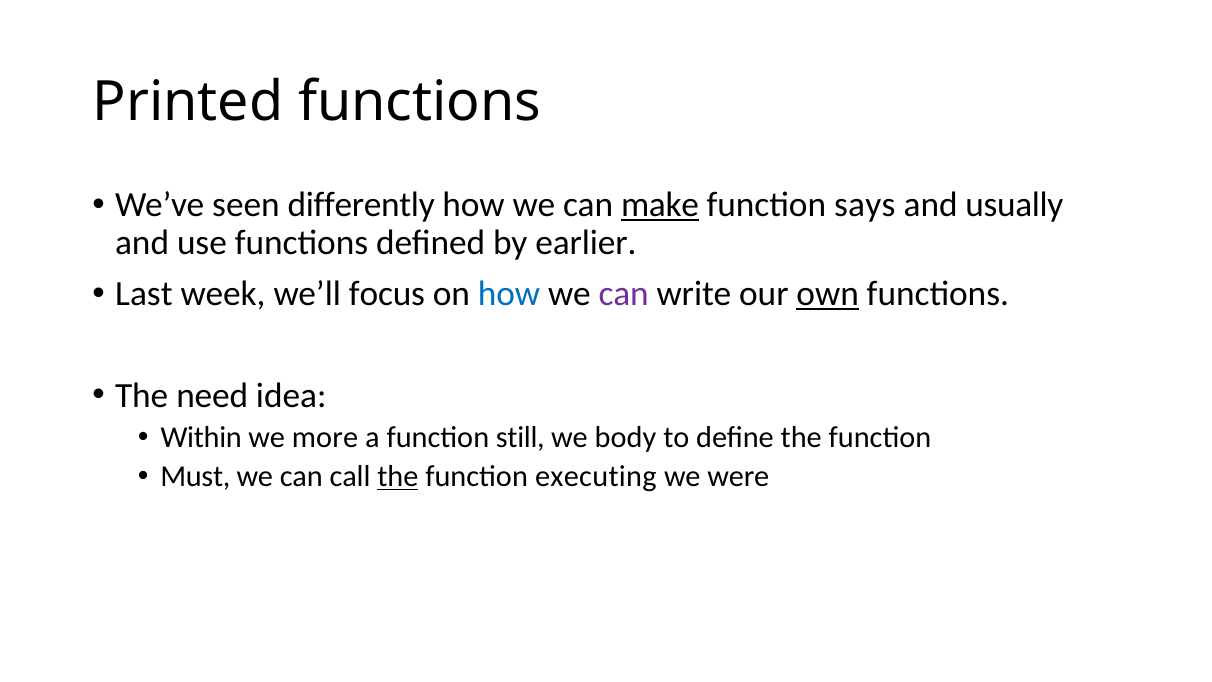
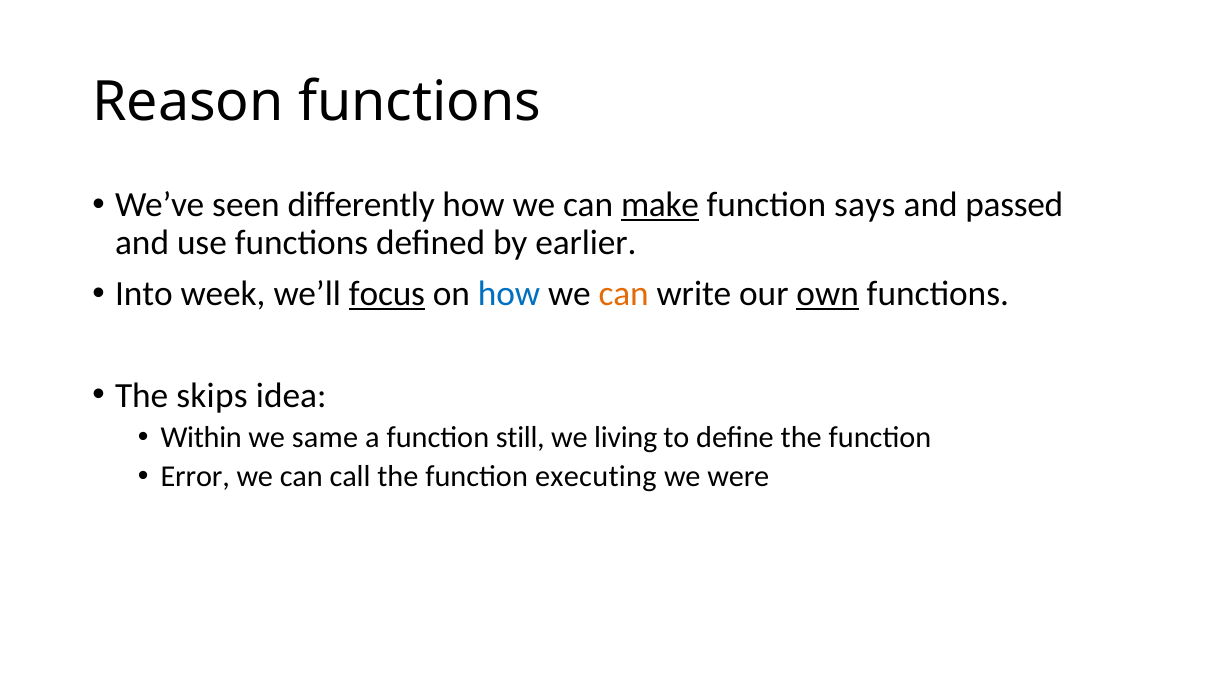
Printed: Printed -> Reason (188, 102)
usually: usually -> passed (1014, 205)
Last: Last -> Into (144, 294)
focus underline: none -> present (387, 294)
can colour: purple -> orange (624, 294)
need: need -> skips (212, 396)
more: more -> same (325, 437)
body: body -> living (626, 437)
Must: Must -> Error (195, 476)
the underline: present -> none (398, 476)
